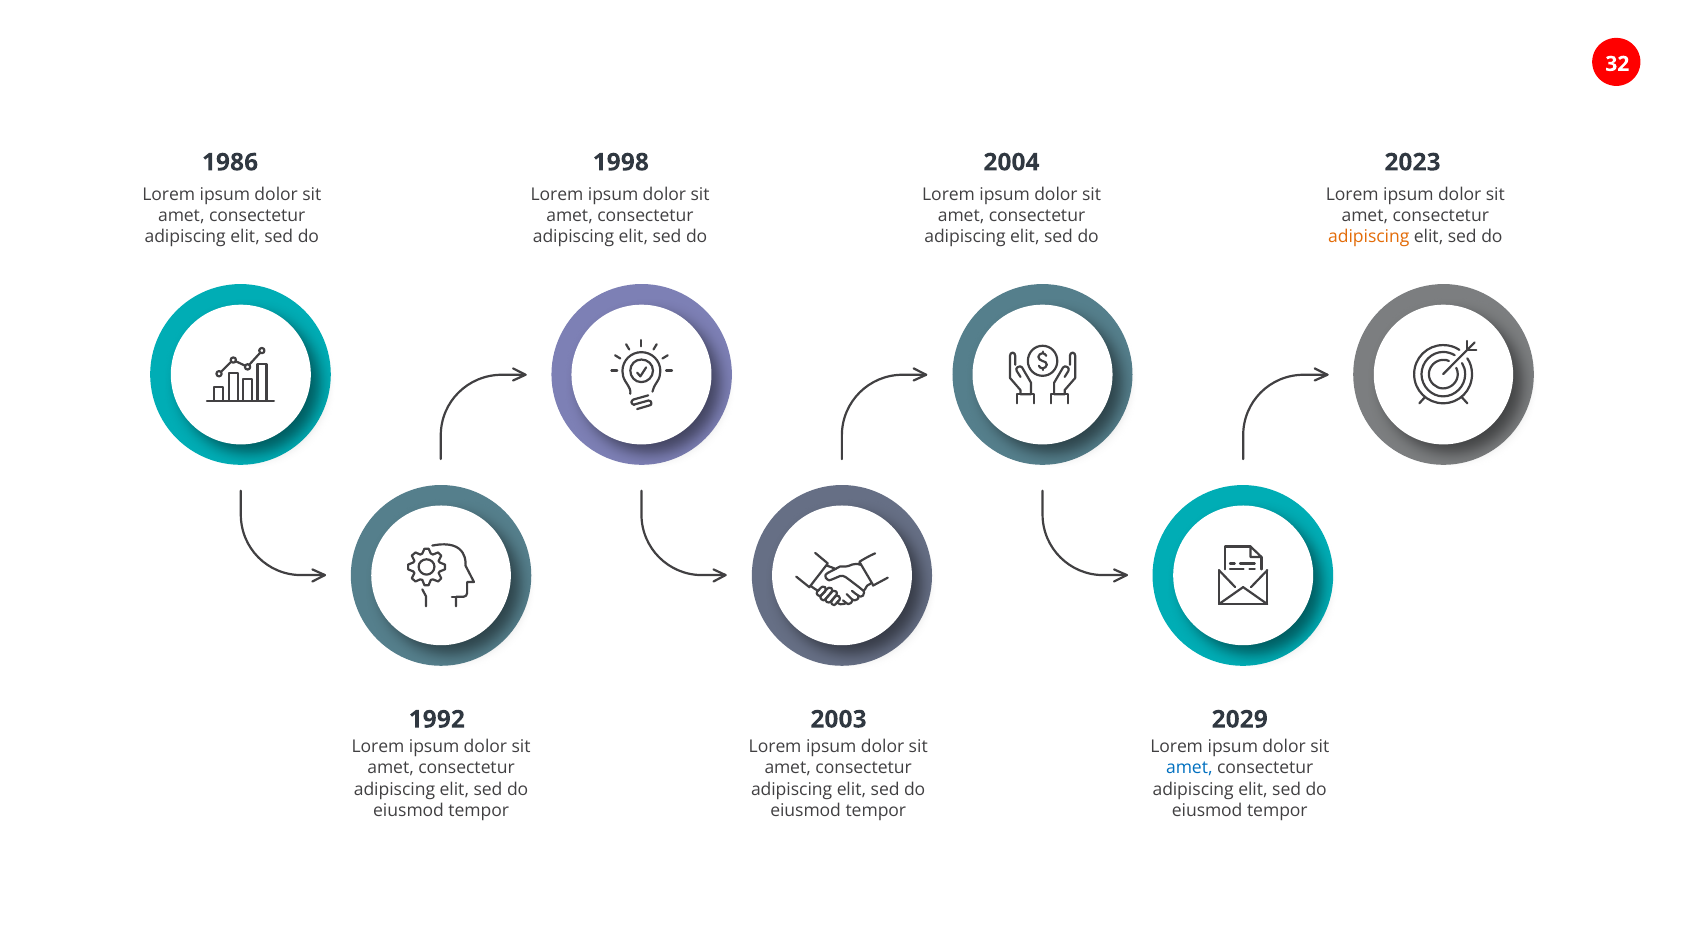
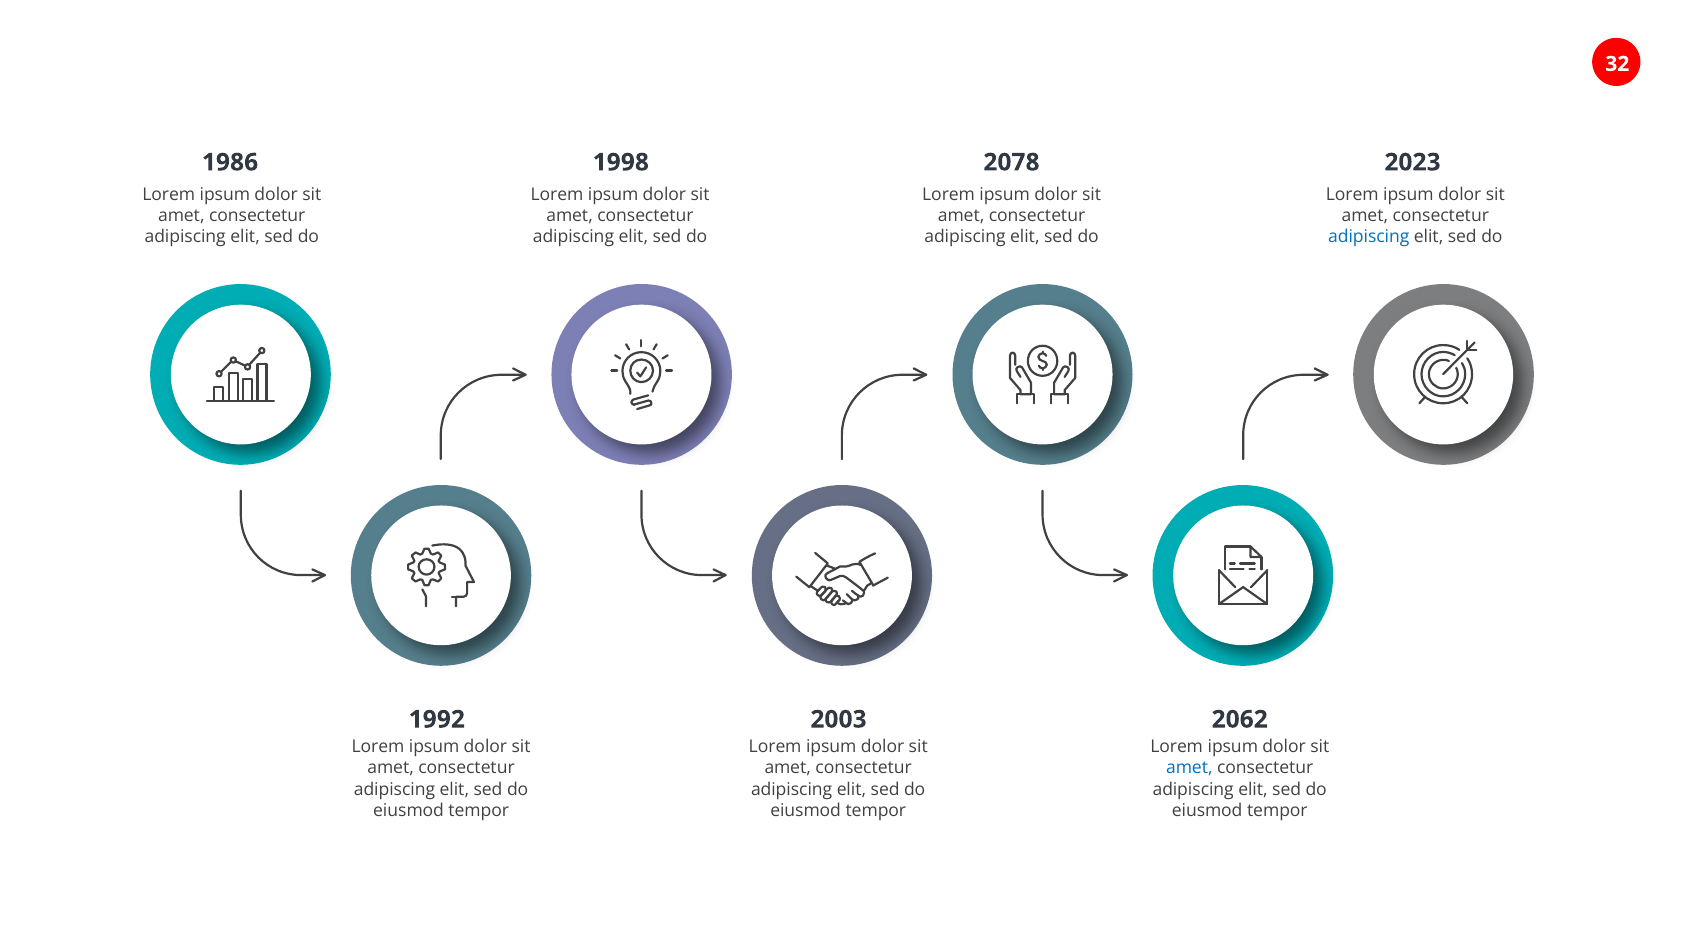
2004: 2004 -> 2078 (1011, 162)
adipiscing colour: orange -> blue (1369, 237)
2029: 2029 -> 2062 (1240, 719)
